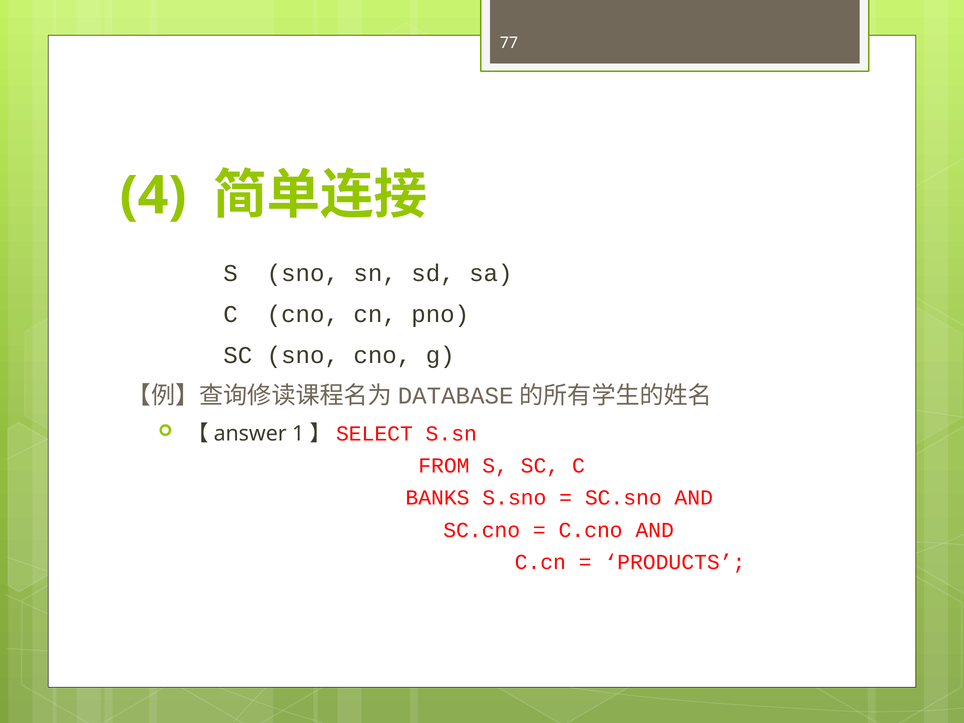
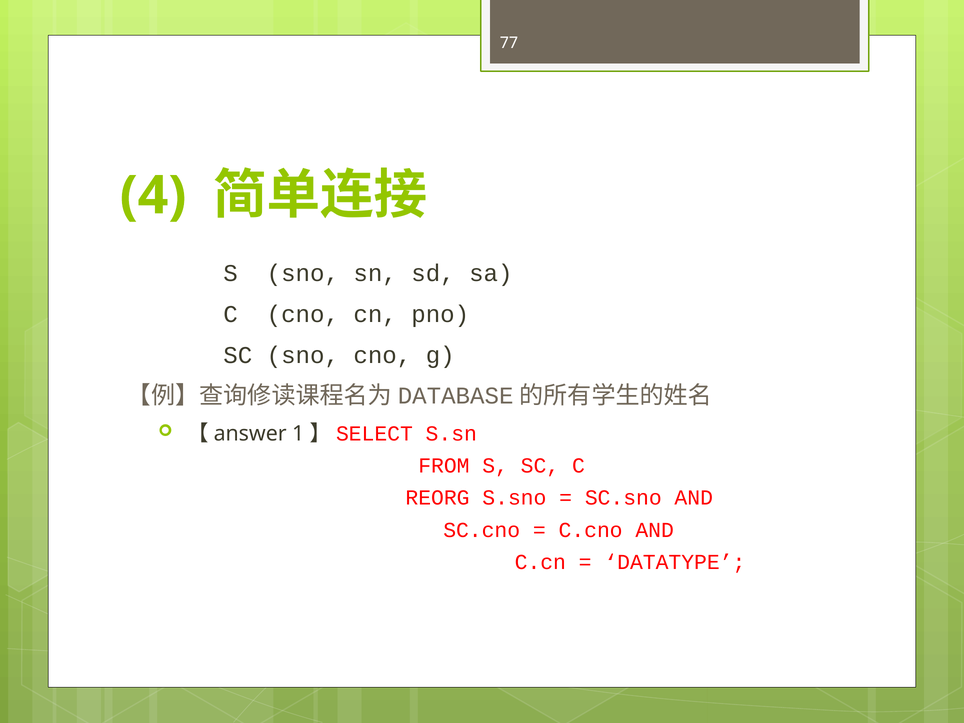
BANKS: BANKS -> REORG (438, 498)
PRODUCTS: PRODUCTS -> DATATYPE (675, 562)
